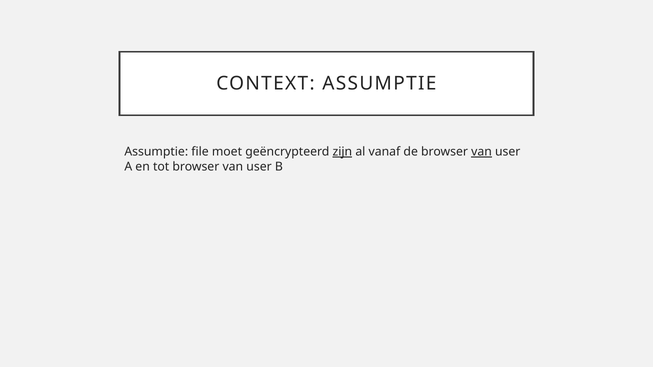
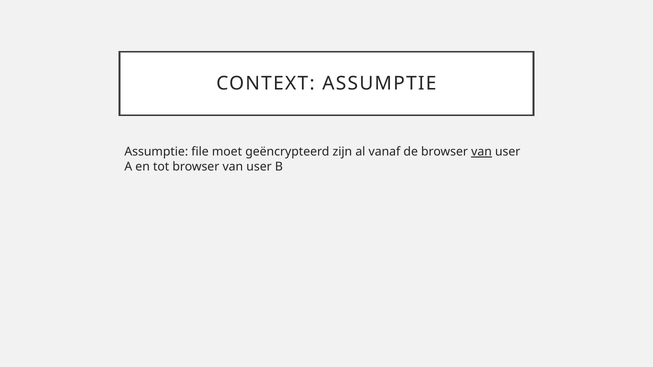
zijn underline: present -> none (342, 152)
